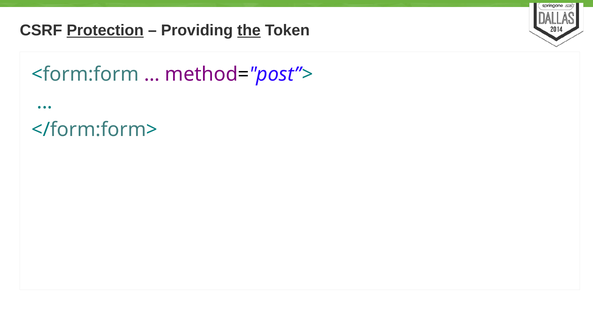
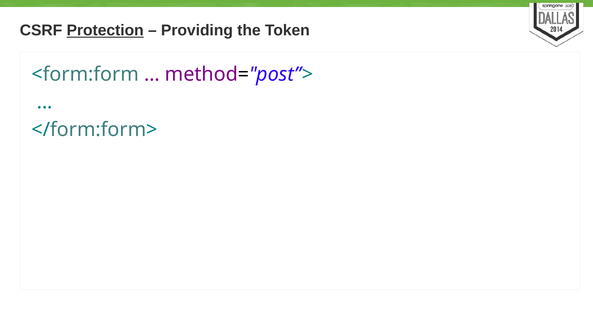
the underline: present -> none (249, 30)
